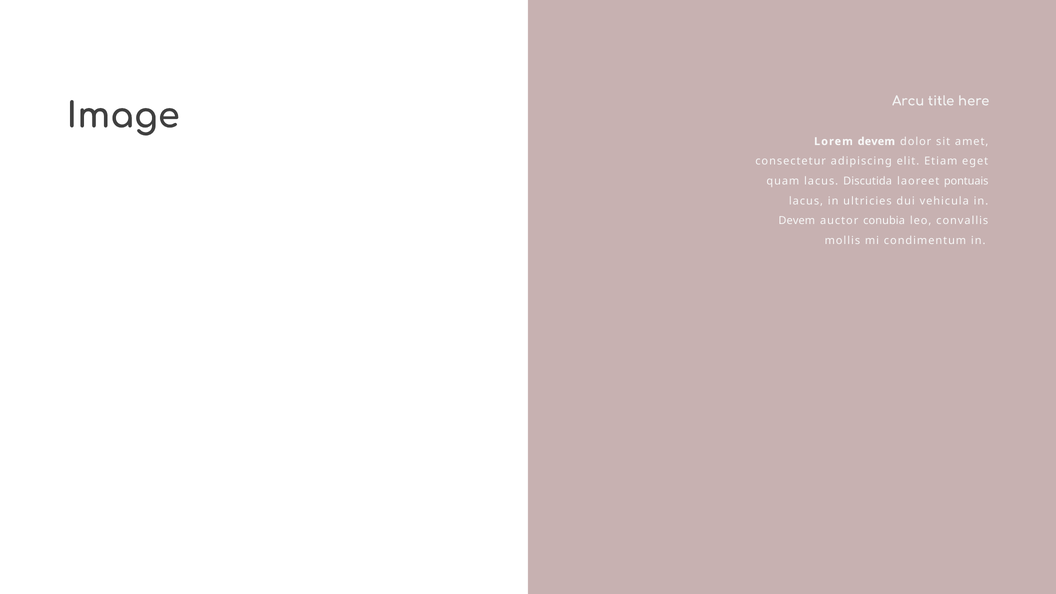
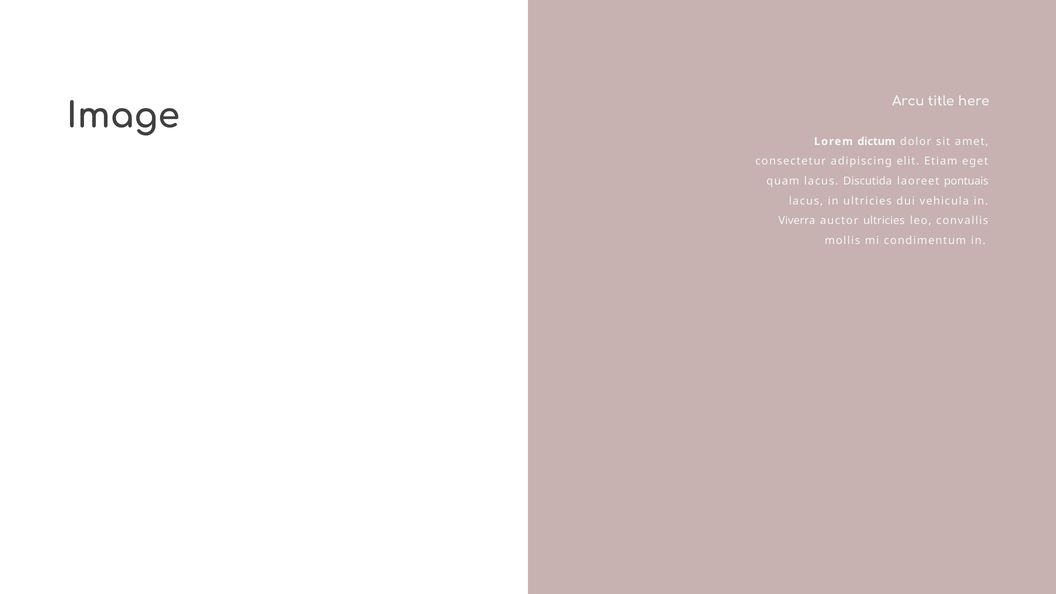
Lorem devem: devem -> dictum (876, 141)
Devem: Devem -> Viverra (797, 221)
auctor conubia: conubia -> ultricies (884, 221)
